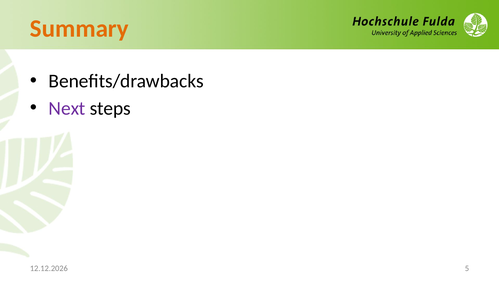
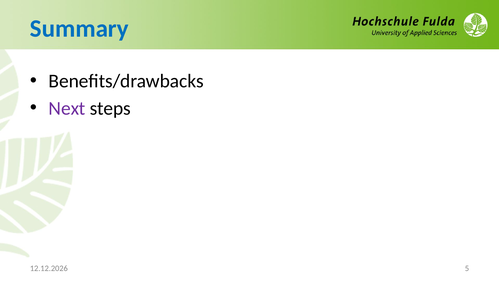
Summary colour: orange -> blue (79, 28)
